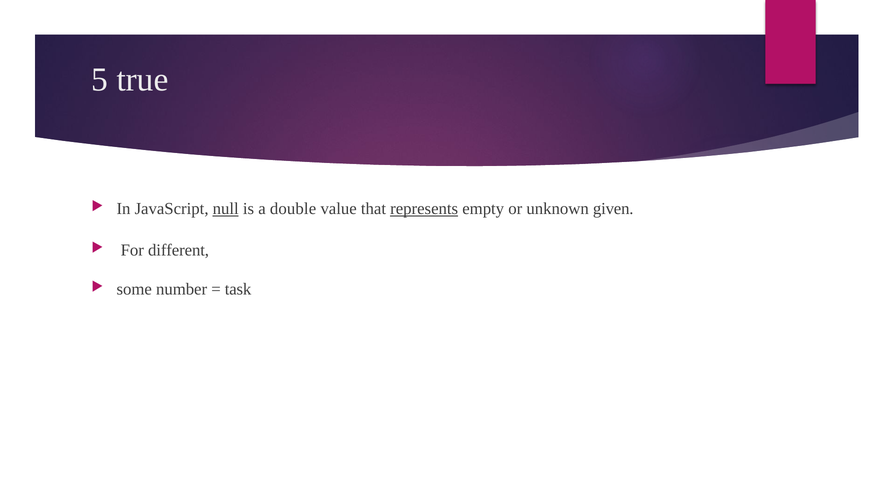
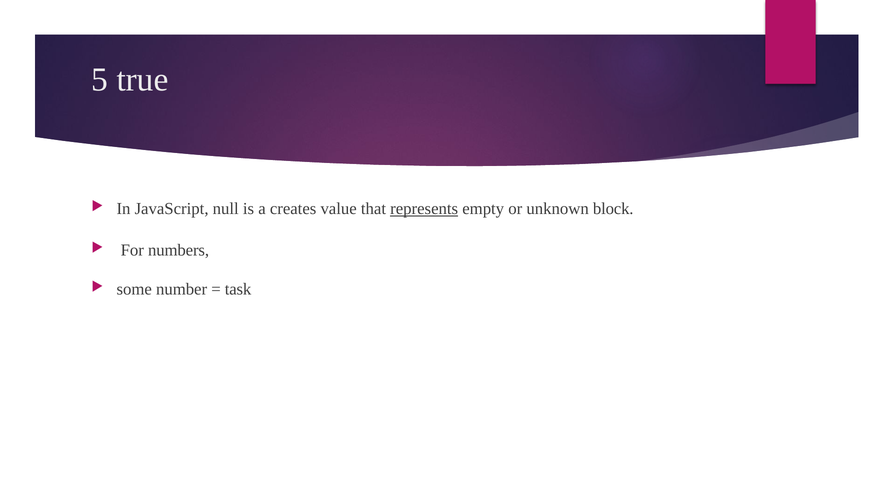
null underline: present -> none (226, 208)
double: double -> creates (293, 208)
given: given -> block (613, 208)
different: different -> numbers (179, 250)
